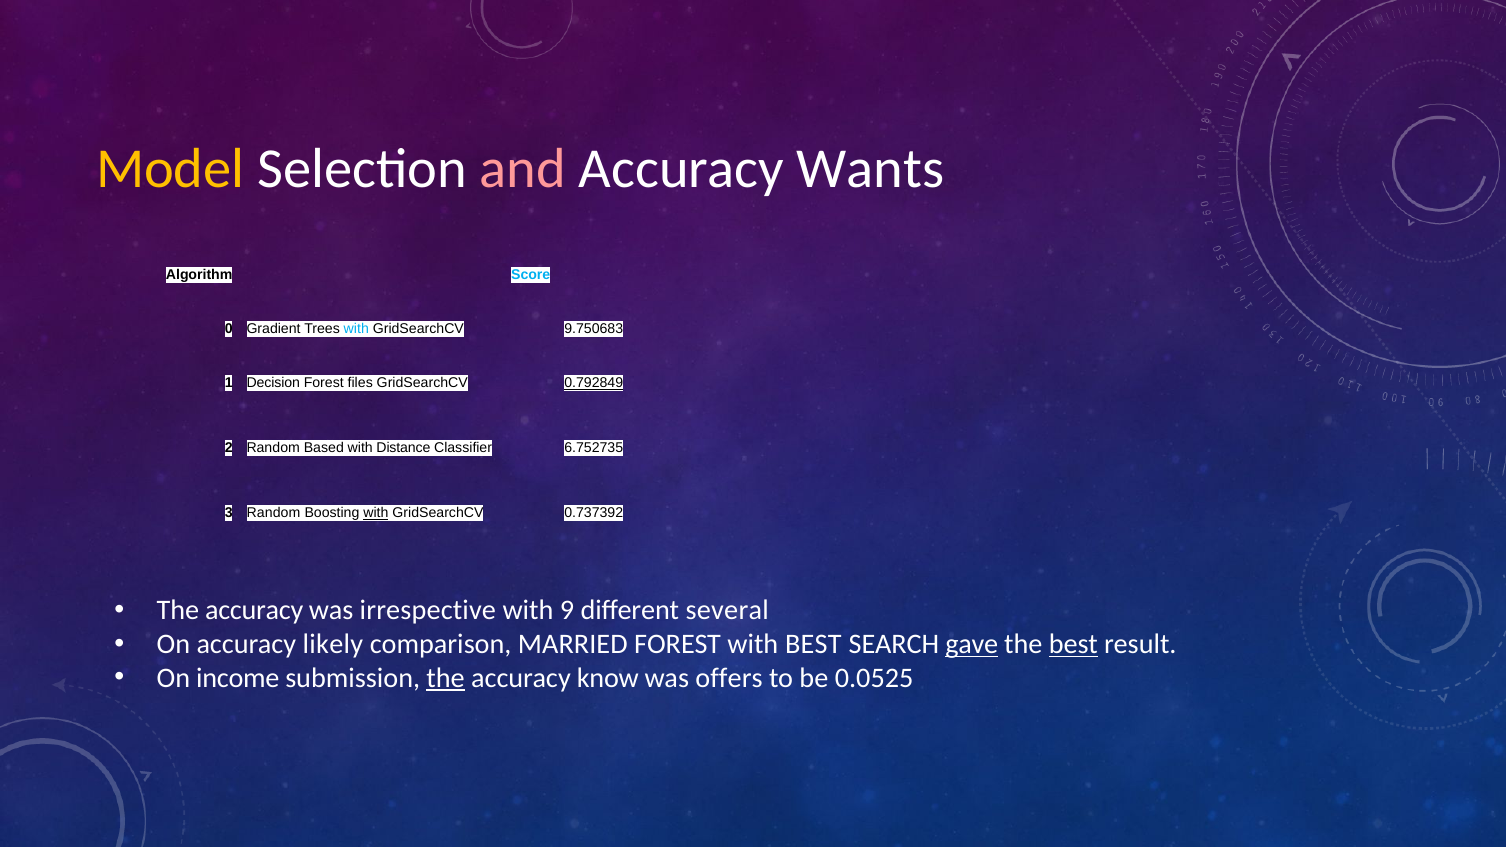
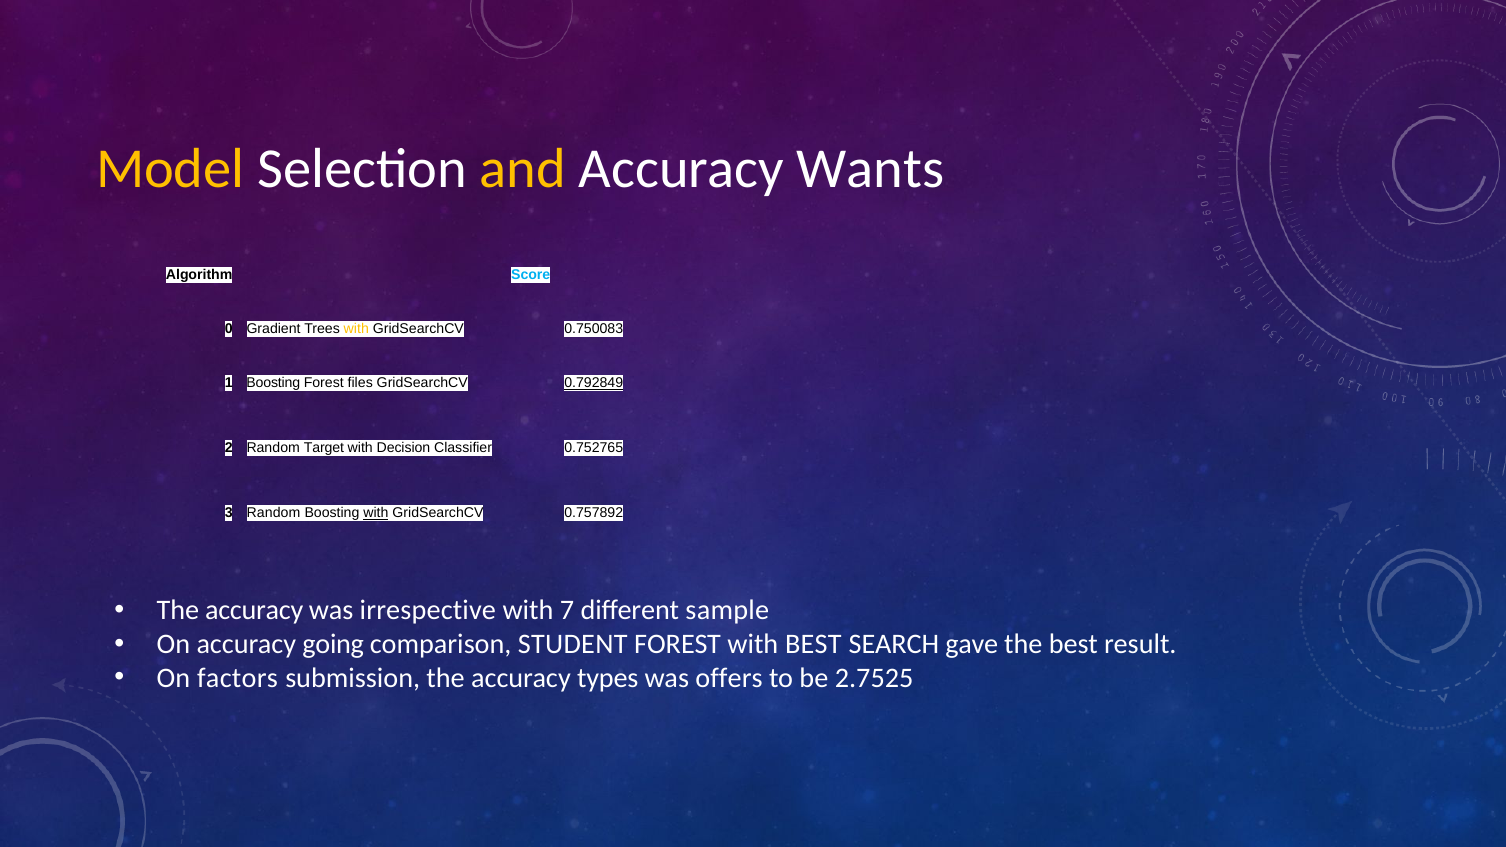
and colour: pink -> yellow (523, 169)
with colour: light blue -> yellow (356, 329)
9.750683: 9.750683 -> 0.750083 (594, 329)
1 Decision: Decision -> Boosting (273, 383)
Based: Based -> Target (324, 448)
Distance: Distance -> Decision (403, 448)
6.752735: 6.752735 -> 0.752765 (594, 448)
0.737392: 0.737392 -> 0.757892 (594, 513)
9: 9 -> 7 (567, 610)
several: several -> sample (727, 610)
likely: likely -> going (333, 644)
MARRIED: MARRIED -> STUDENT (573, 644)
gave underline: present -> none (972, 644)
best underline: present -> none (1073, 644)
income: income -> factors (238, 678)
the underline: present -> none (446, 678)
know: know -> types (608, 678)
0.0525: 0.0525 -> 2.7525 (874, 678)
